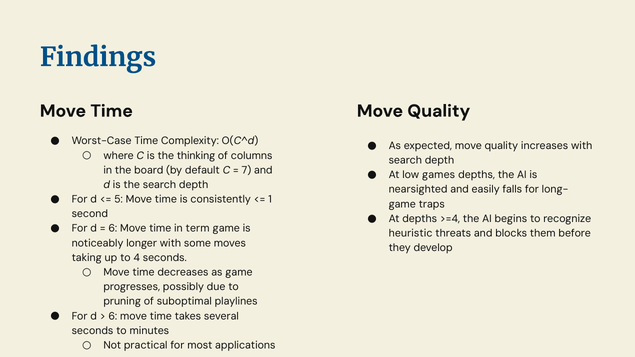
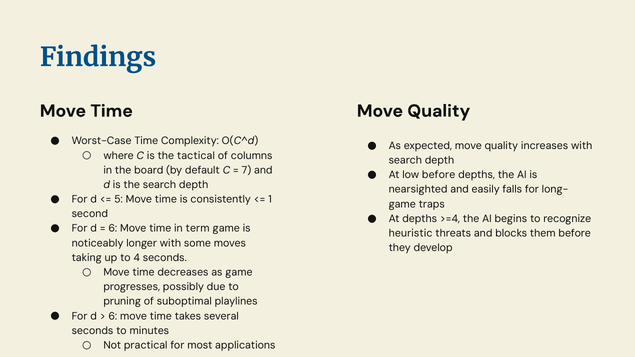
thinking: thinking -> tactical (196, 156)
low games: games -> before (439, 175)
